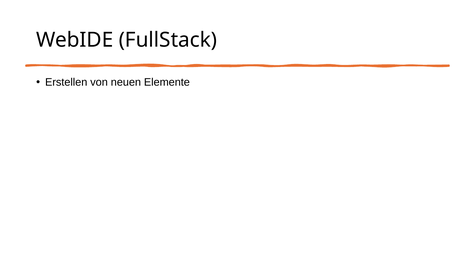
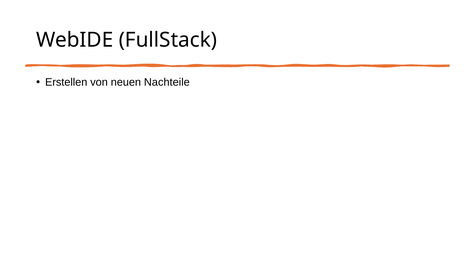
Elemente: Elemente -> Nachteile (167, 82)
